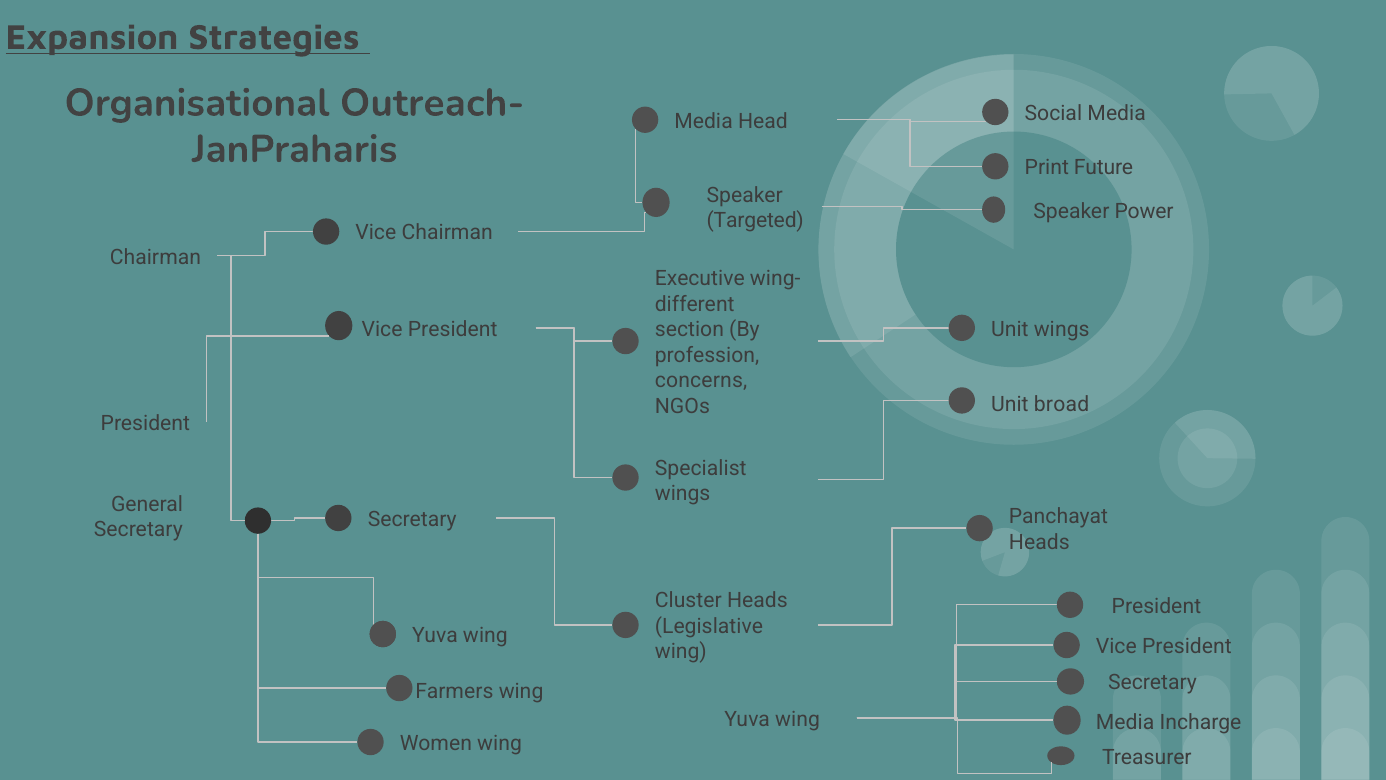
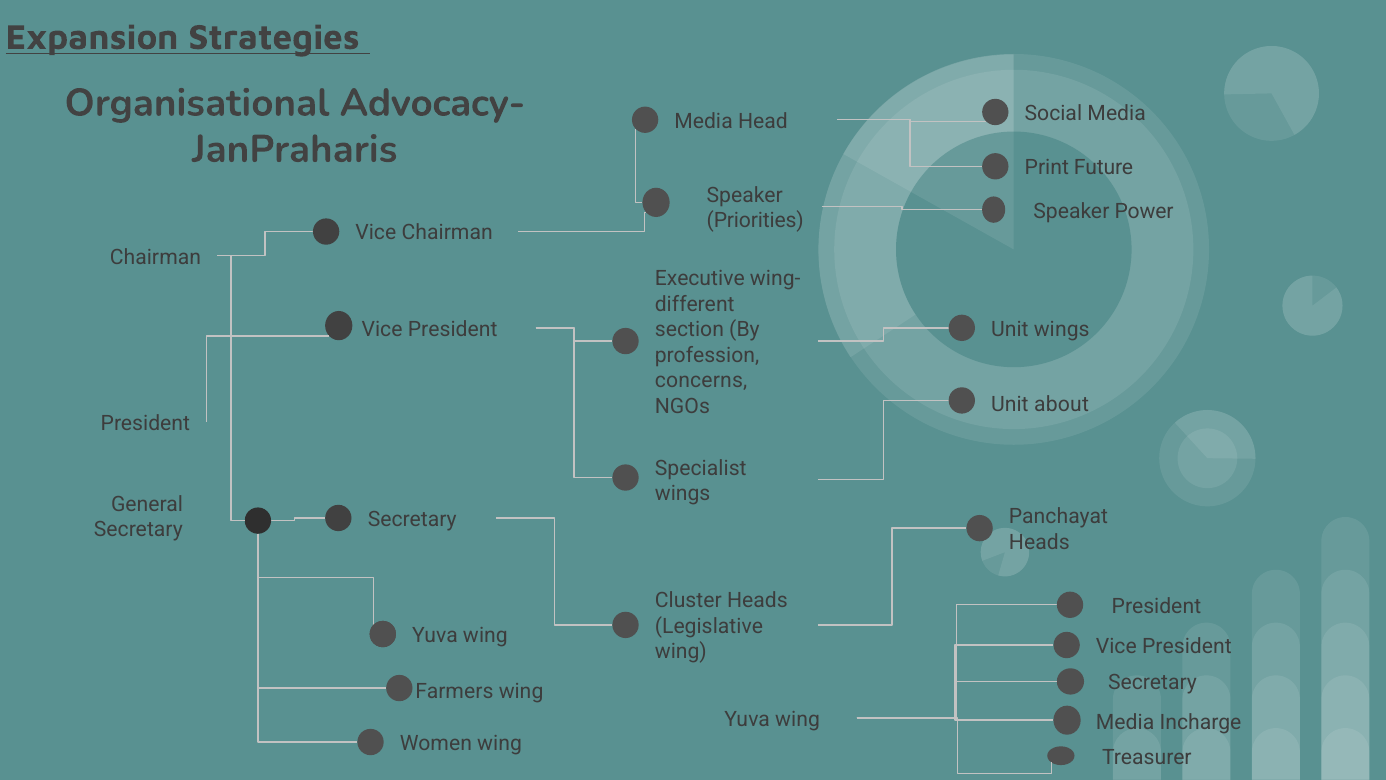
Outreach-: Outreach- -> Advocacy- (432, 103)
Targeted: Targeted -> Priorities (755, 221)
broad: broad -> about (1062, 404)
